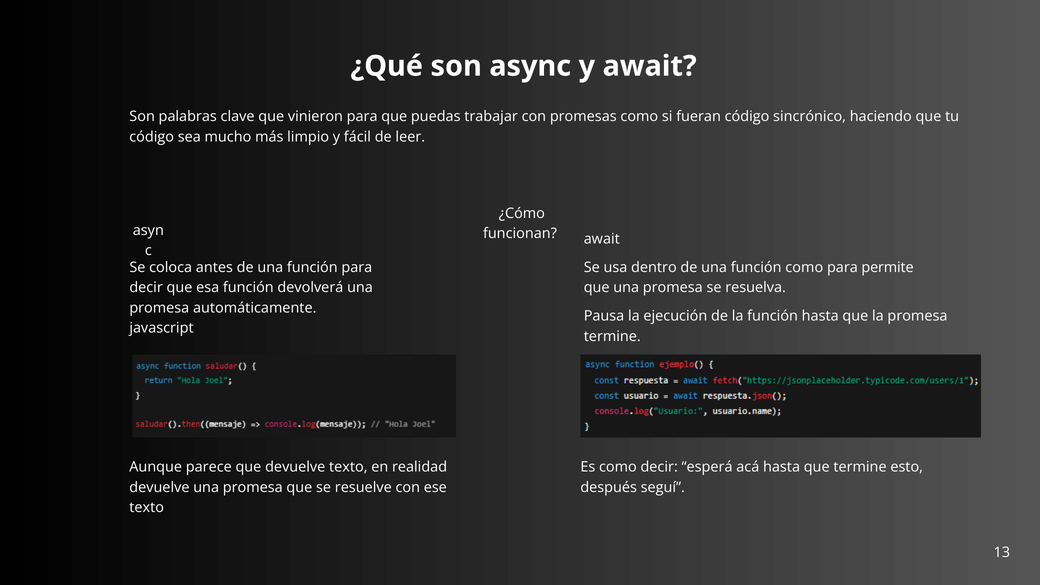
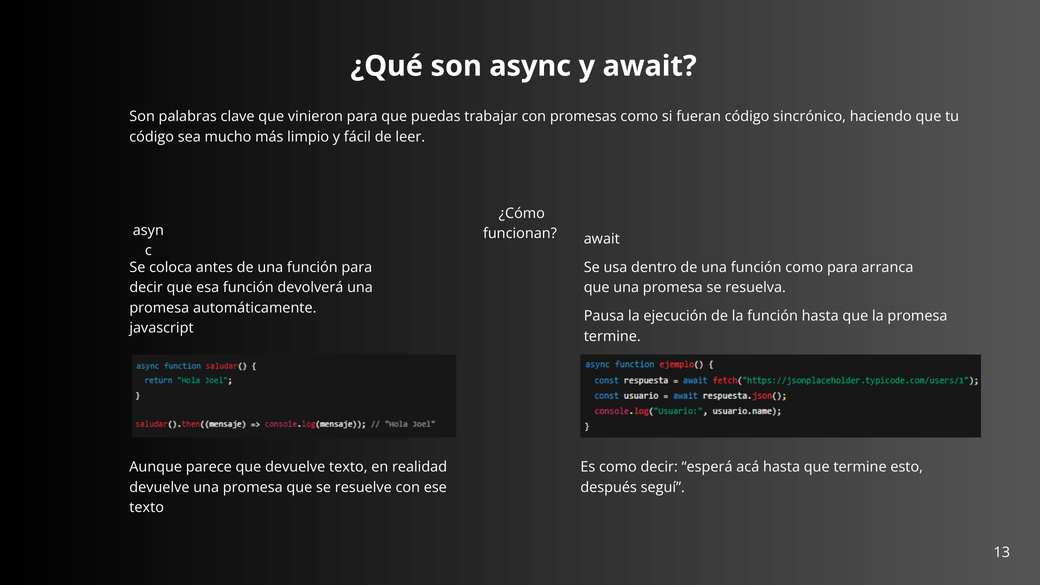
permite: permite -> arranca (887, 267)
